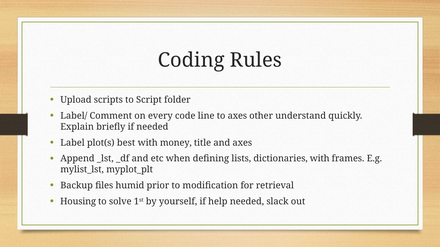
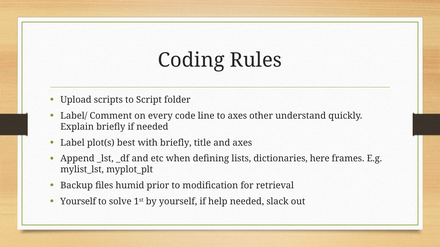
with money: money -> briefly (176, 143)
dictionaries with: with -> here (320, 159)
Housing: Housing -> Yourself (78, 202)
